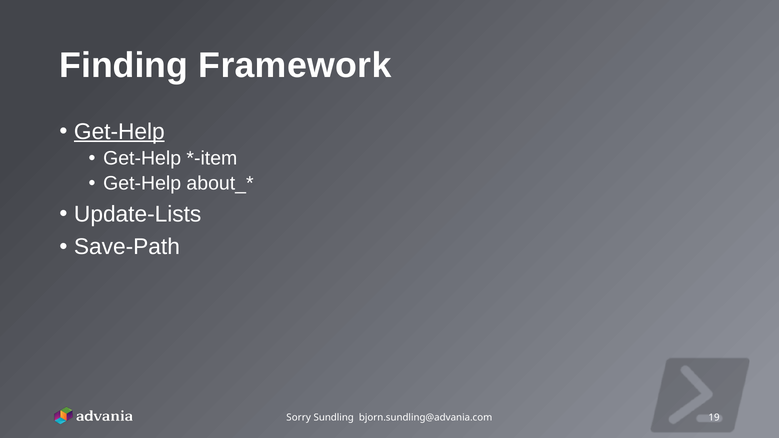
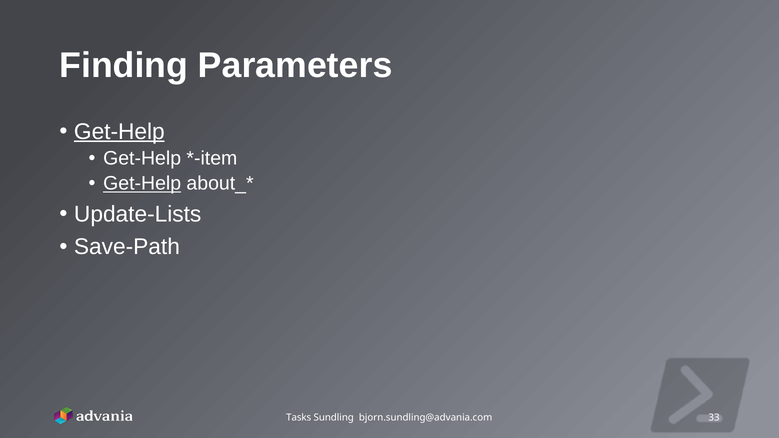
Framework: Framework -> Parameters (295, 65)
Get-Help underline: none -> present (142, 184)
Sorry: Sorry -> Tasks (299, 418)
19: 19 -> 33 (714, 418)
